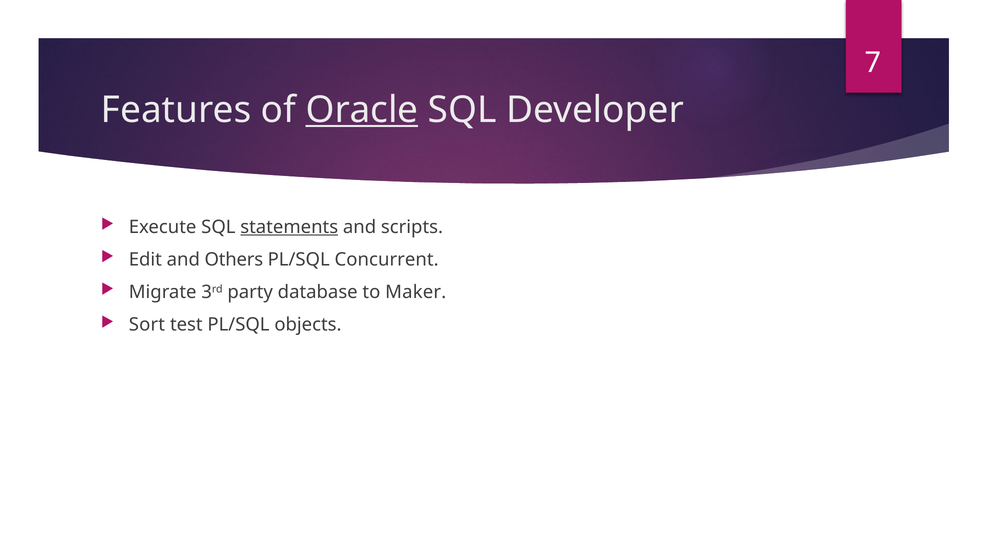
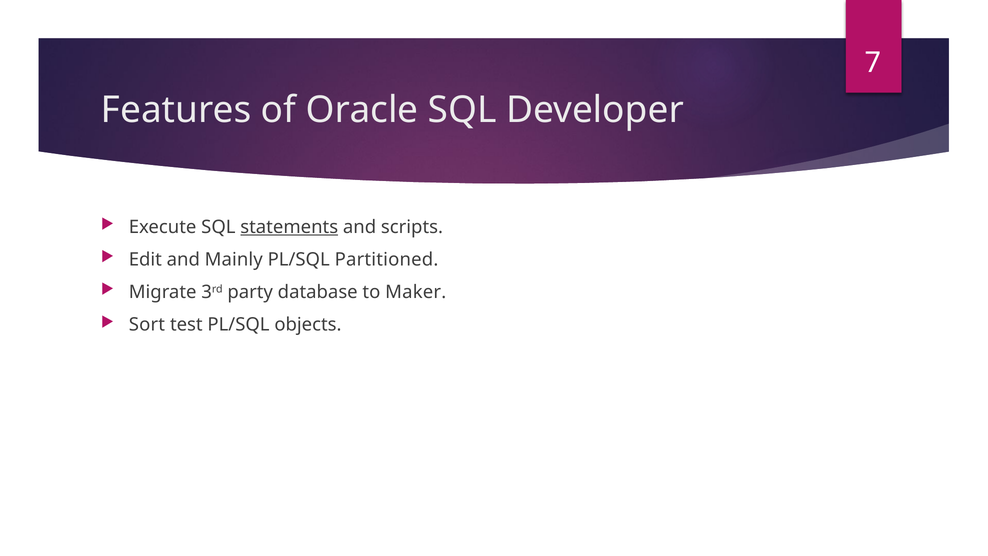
Oracle underline: present -> none (362, 110)
Others: Others -> Mainly (234, 260)
Concurrent: Concurrent -> Partitioned (387, 260)
